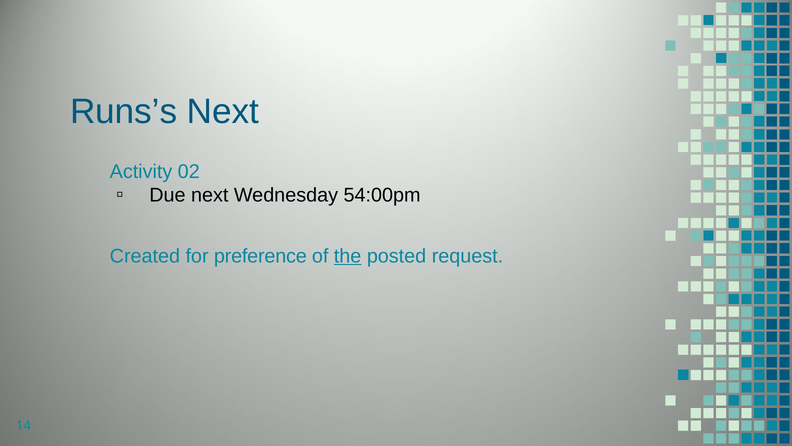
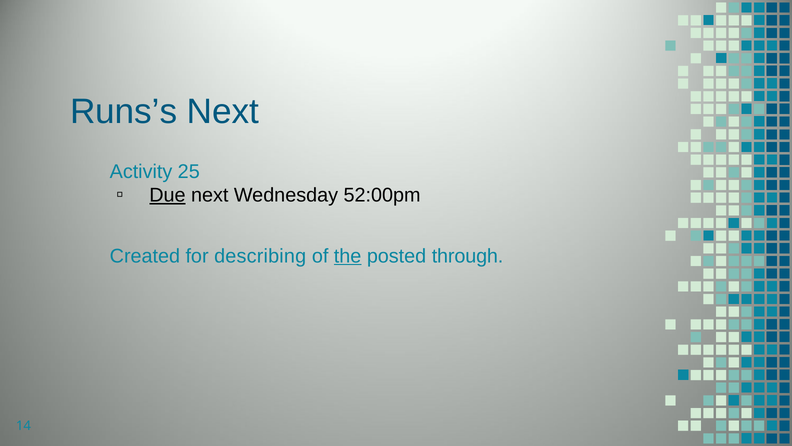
02: 02 -> 25 (189, 171)
Due underline: none -> present (167, 195)
54:00pm: 54:00pm -> 52:00pm (382, 195)
preference: preference -> describing (260, 256)
request: request -> through (468, 256)
